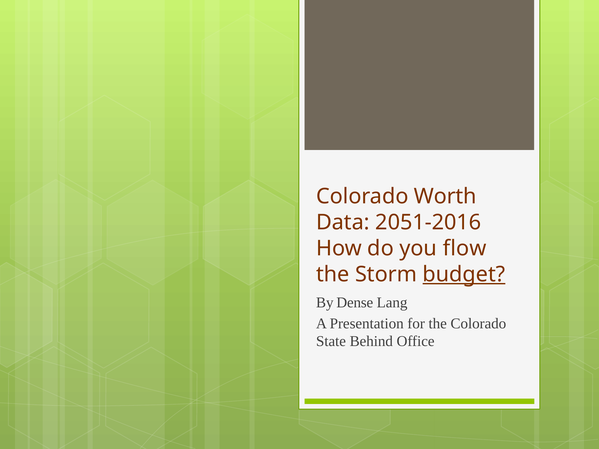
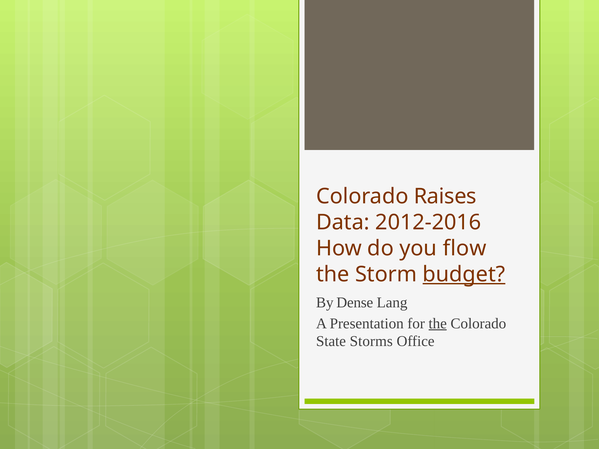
Worth: Worth -> Raises (445, 197)
2051-2016: 2051-2016 -> 2012-2016 (428, 223)
the underline: none -> present (438, 324)
Behind: Behind -> Storms (371, 342)
